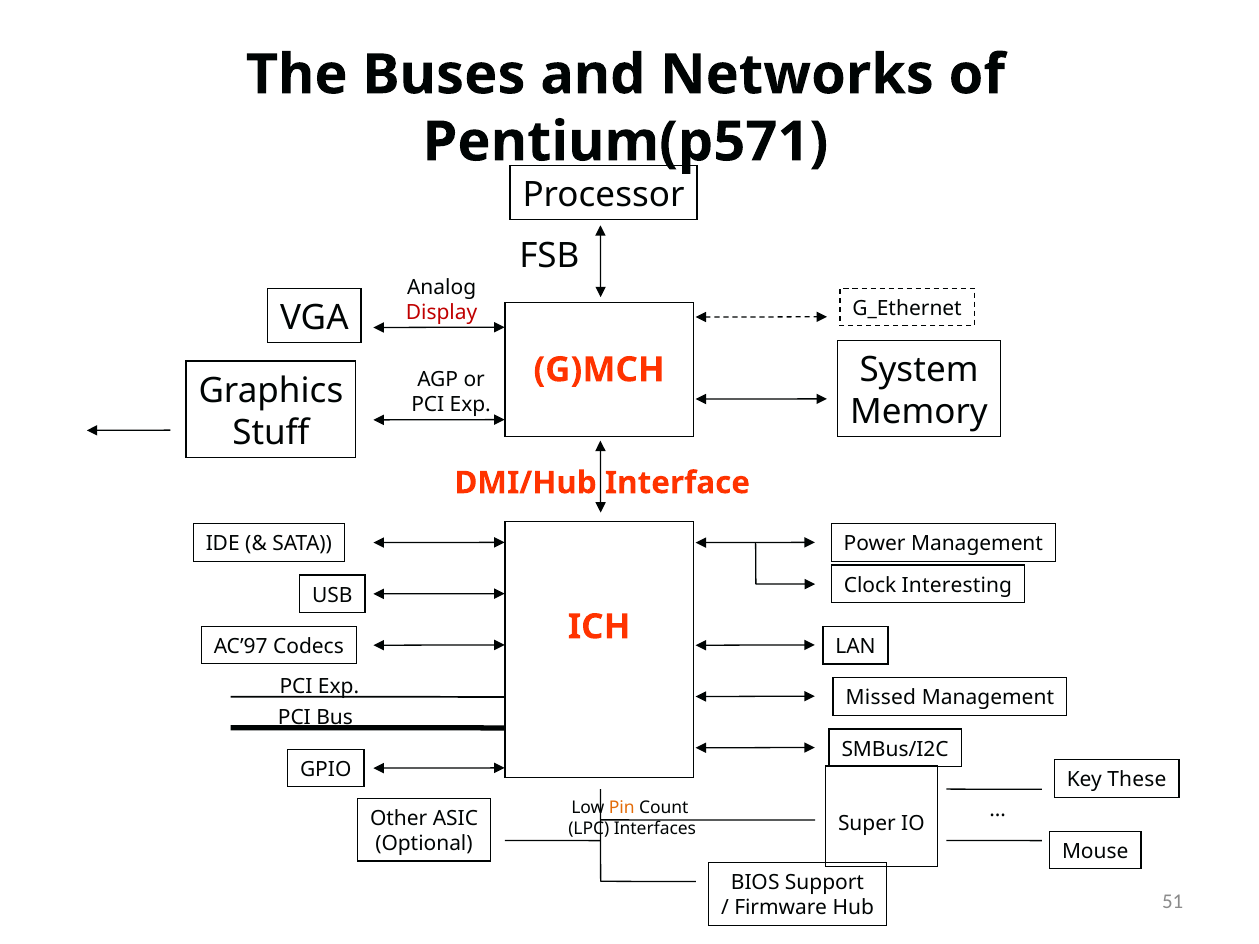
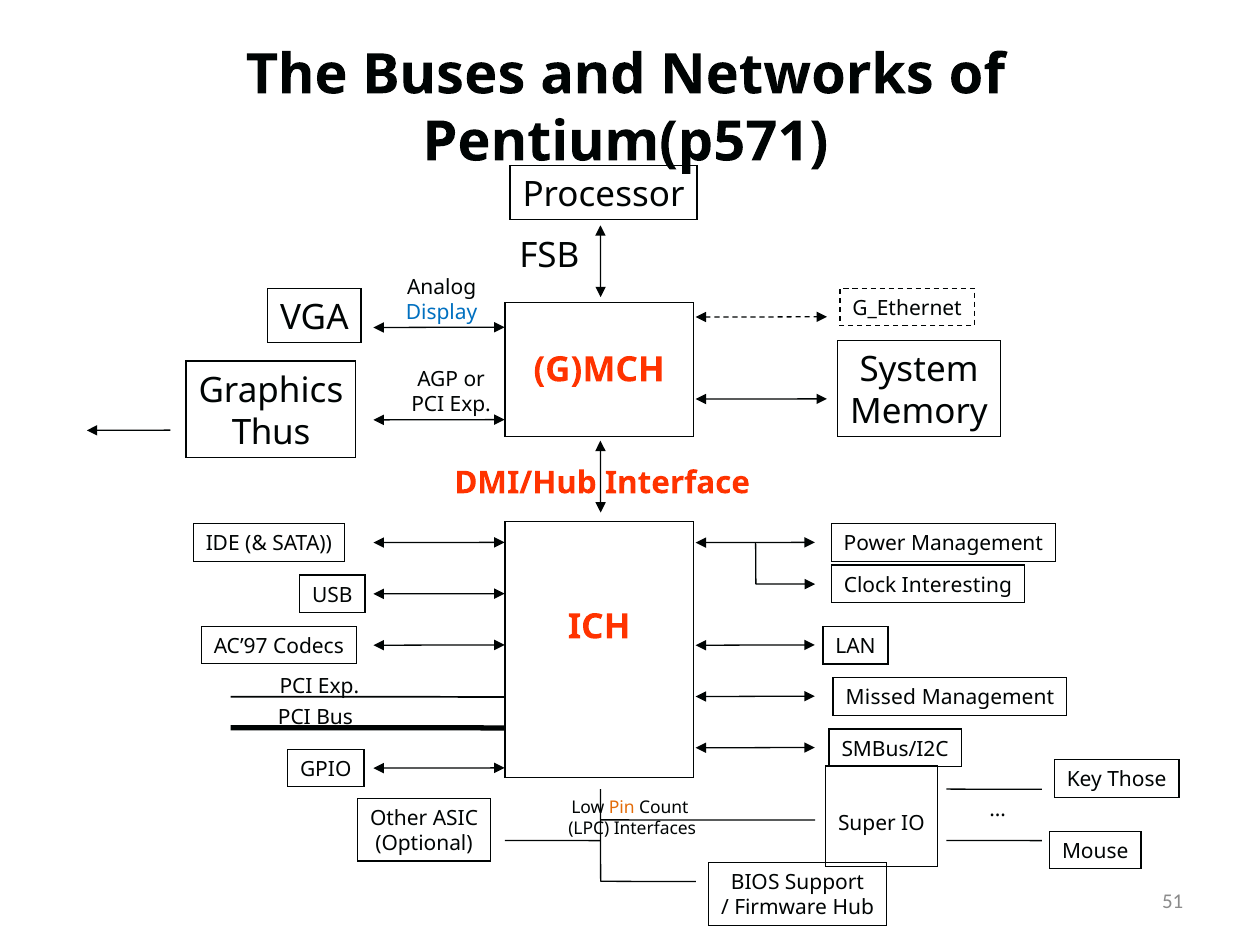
Display colour: red -> blue (442, 313)
Stuff: Stuff -> Thus (271, 433)
These: These -> Those (1137, 780)
